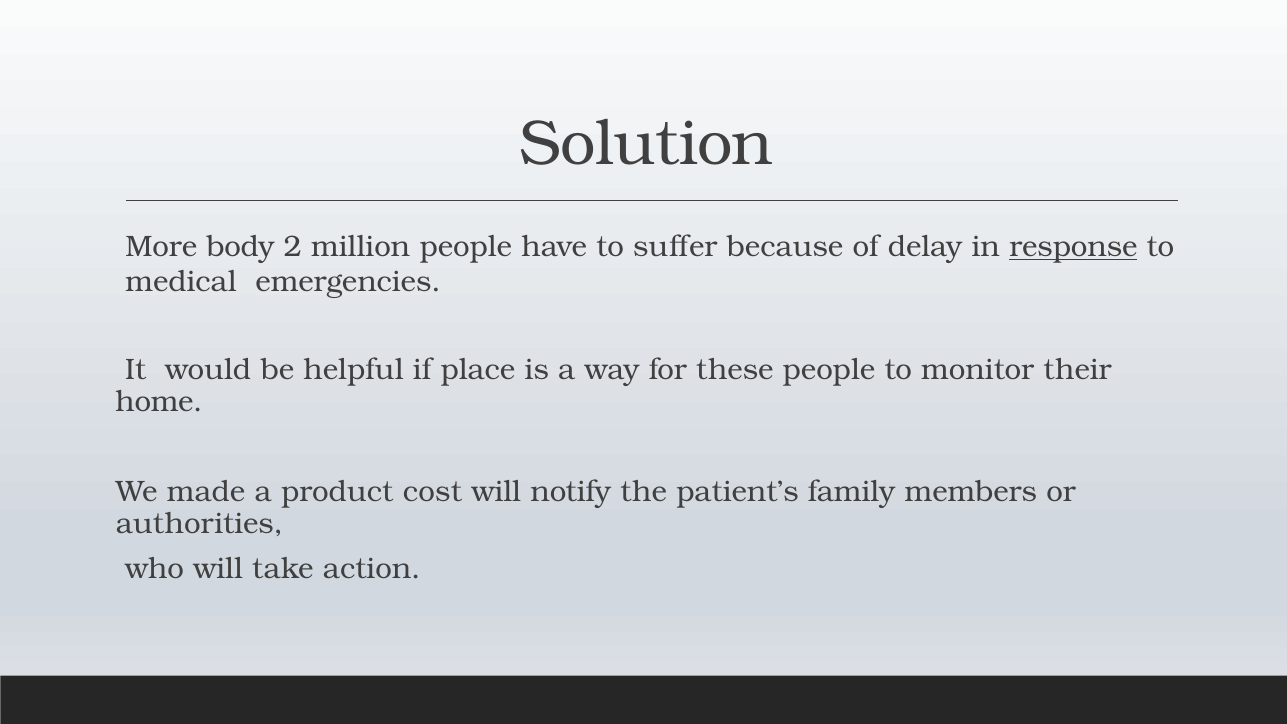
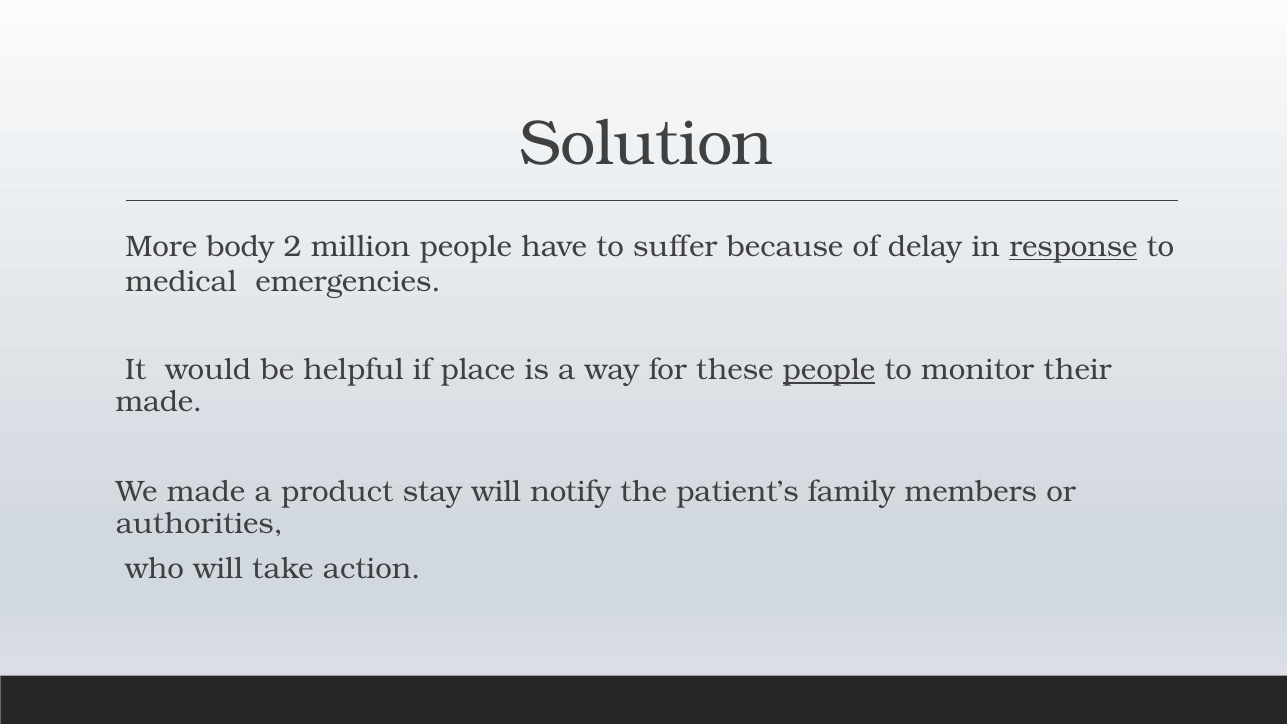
people underline: none -> present (829, 370)
home: home -> made (159, 402)
cost: cost -> stay (433, 492)
